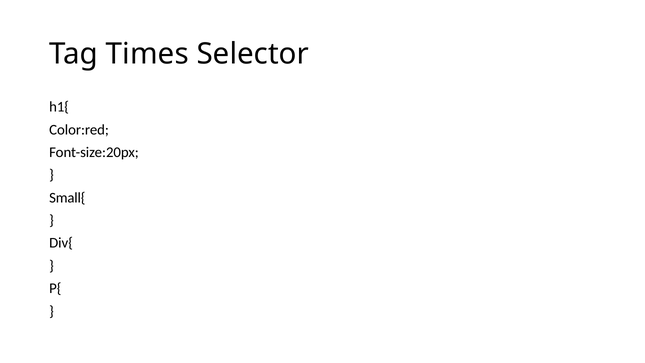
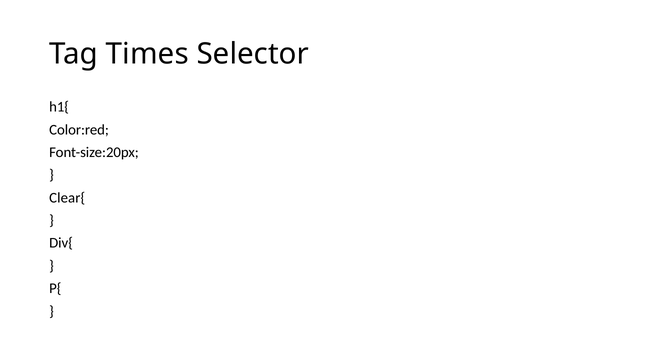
Small{: Small{ -> Clear{ (67, 198)
